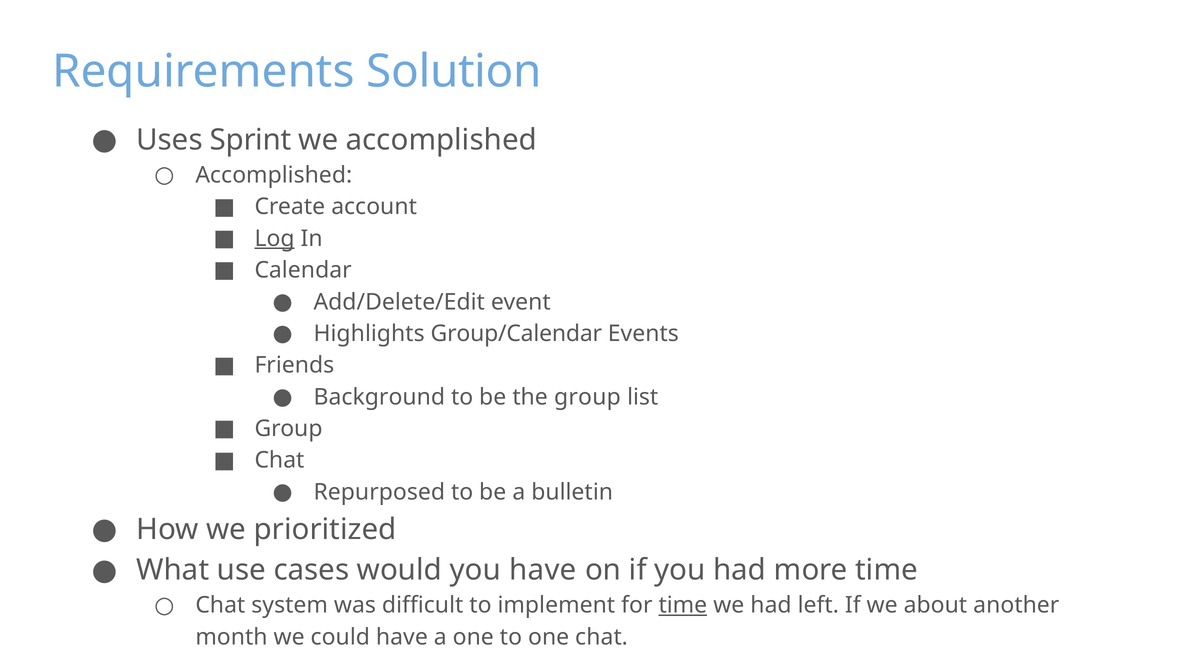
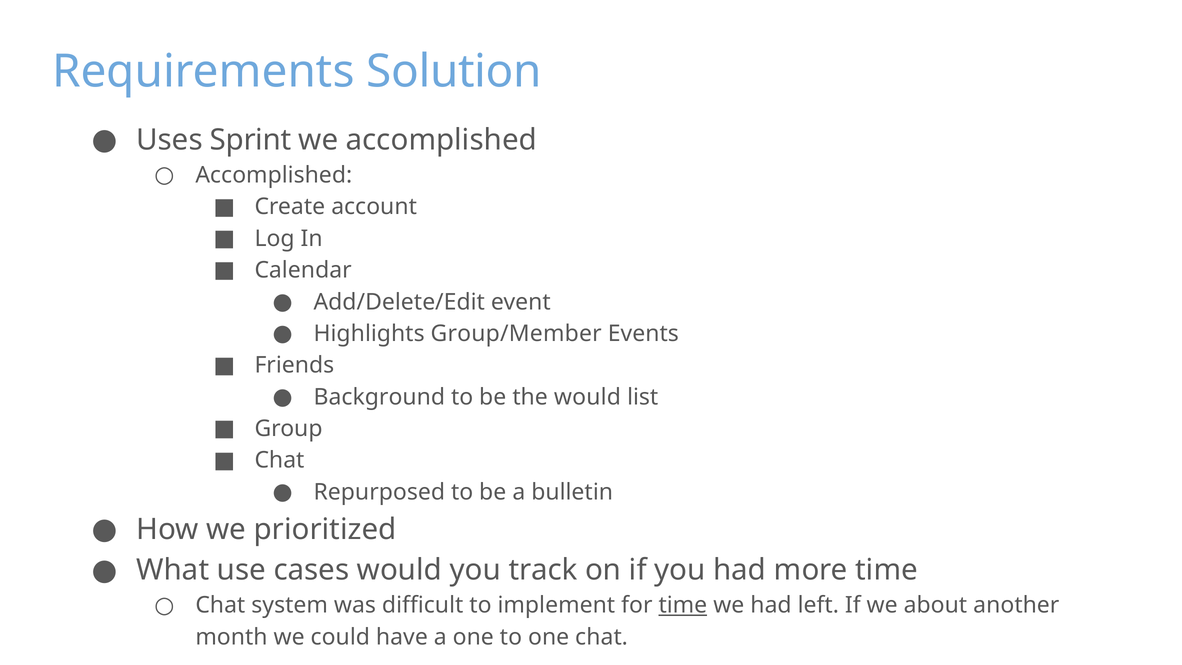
Log underline: present -> none (275, 238)
Group/Calendar: Group/Calendar -> Group/Member (516, 334)
the group: group -> would (587, 397)
you have: have -> track (543, 570)
